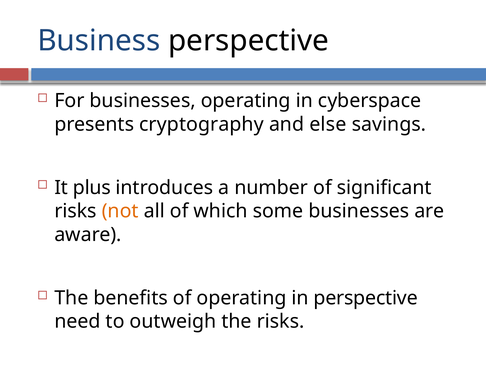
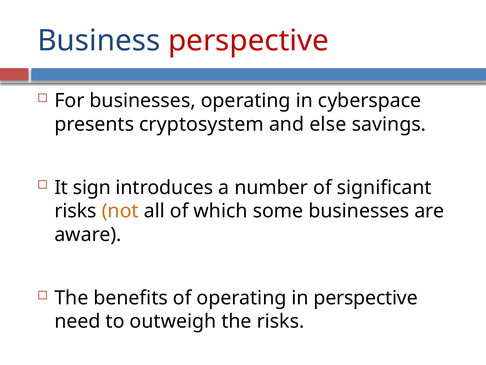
perspective colour: black -> red (249, 41)
cryptography: cryptography -> cryptosystem (201, 124)
plus: plus -> sign (92, 187)
